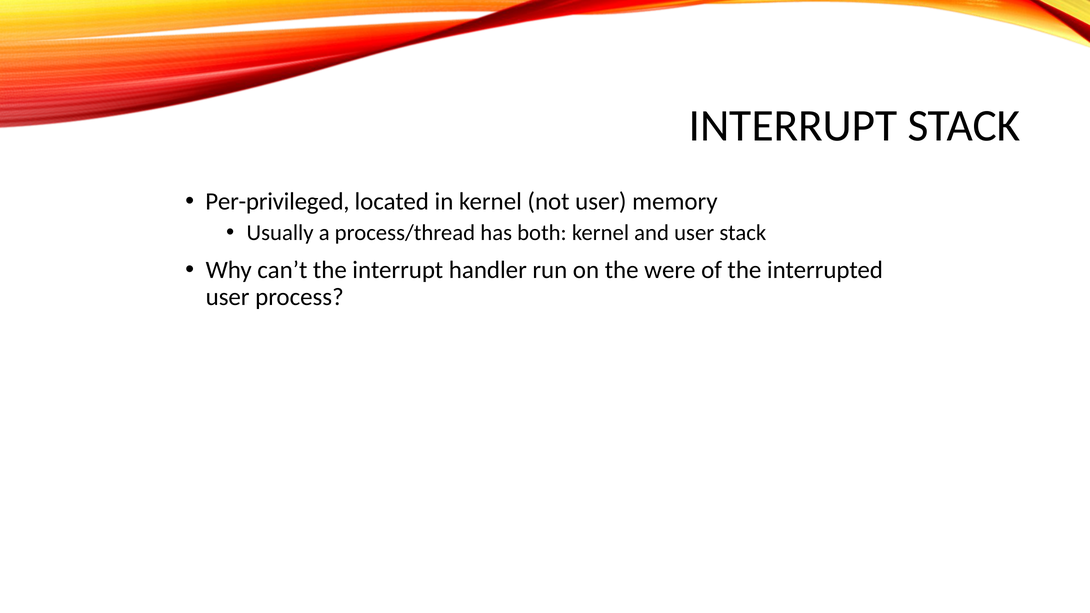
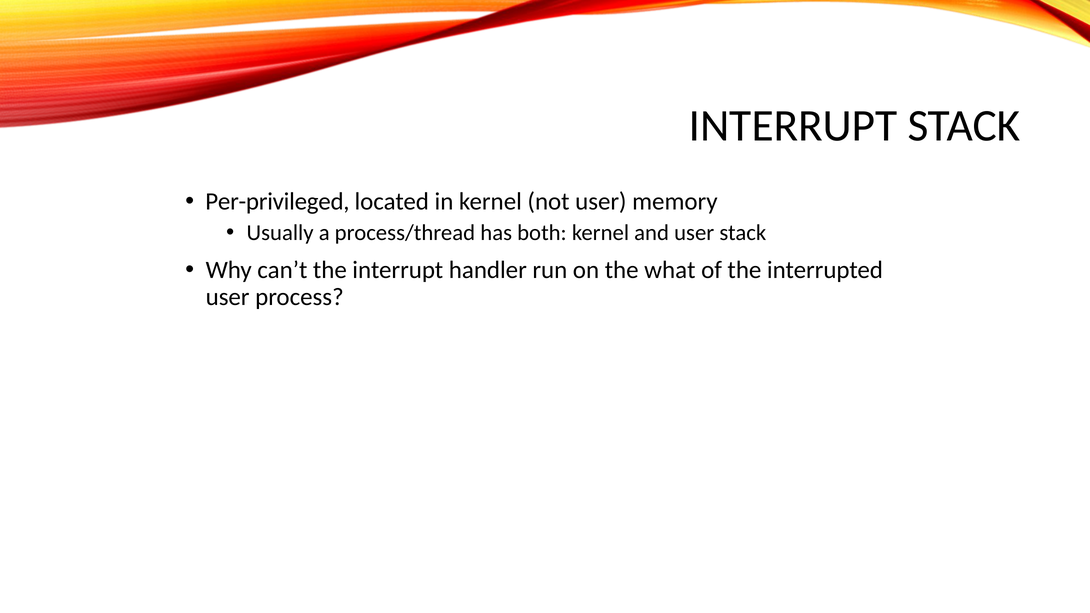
were: were -> what (670, 270)
